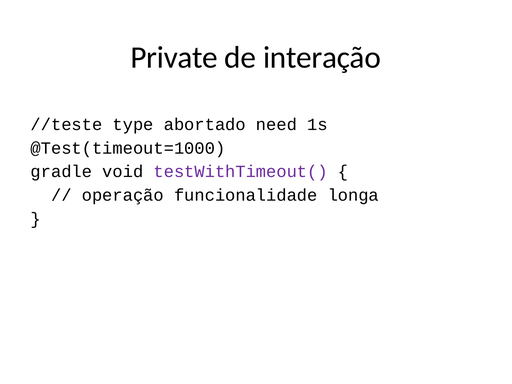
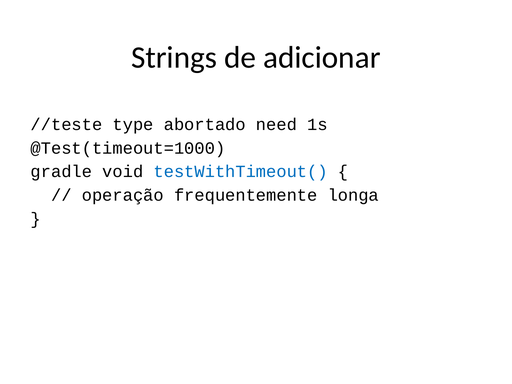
Private: Private -> Strings (174, 58)
interação: interação -> adicionar (322, 58)
testWithTimeout( colour: purple -> blue (241, 172)
funcionalidade: funcionalidade -> frequentemente (246, 195)
